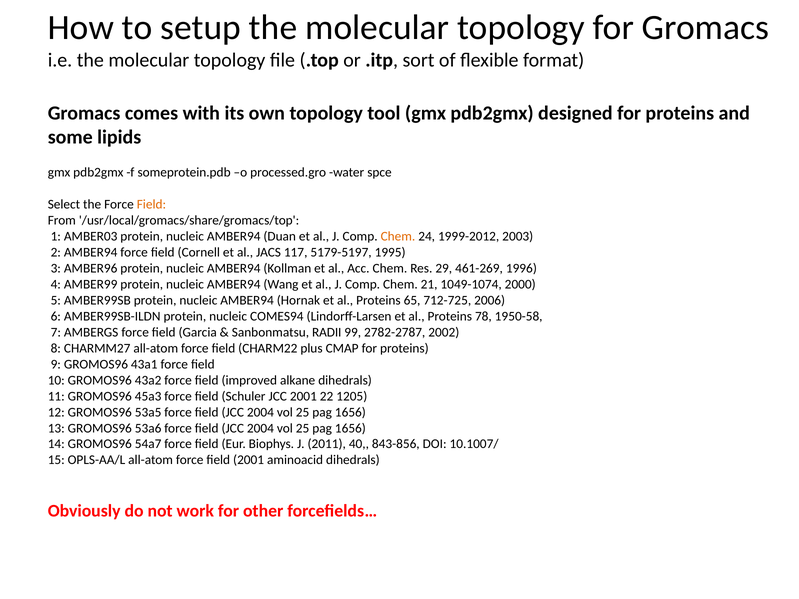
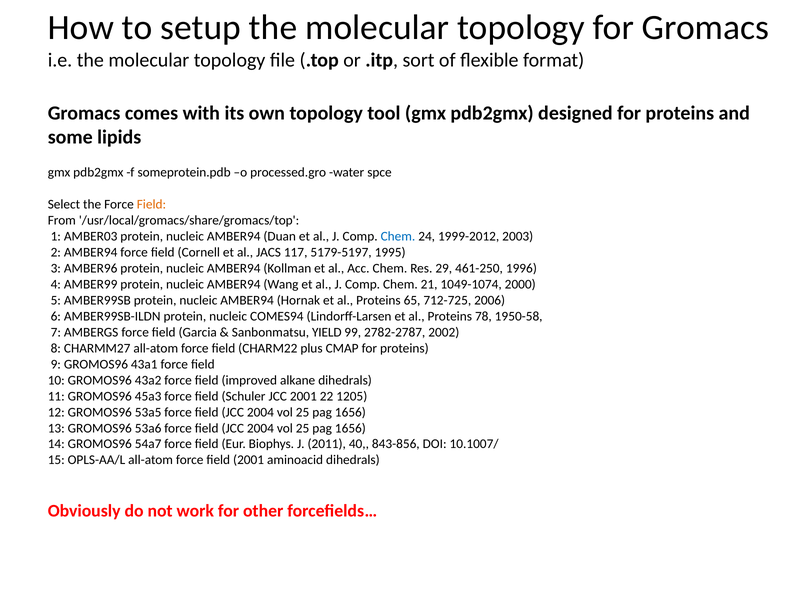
Chem colour: orange -> blue (398, 237)
461-269: 461-269 -> 461-250 (479, 268)
RADII: RADII -> YIELD (327, 332)
